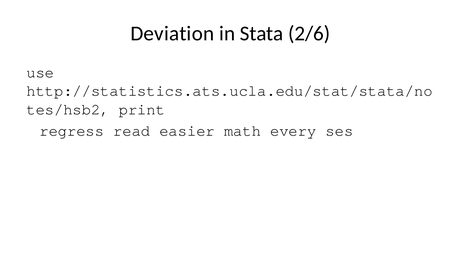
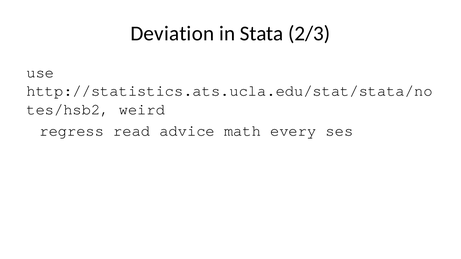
2/6: 2/6 -> 2/3 (309, 33)
print: print -> weird (142, 109)
easier: easier -> advice (187, 131)
